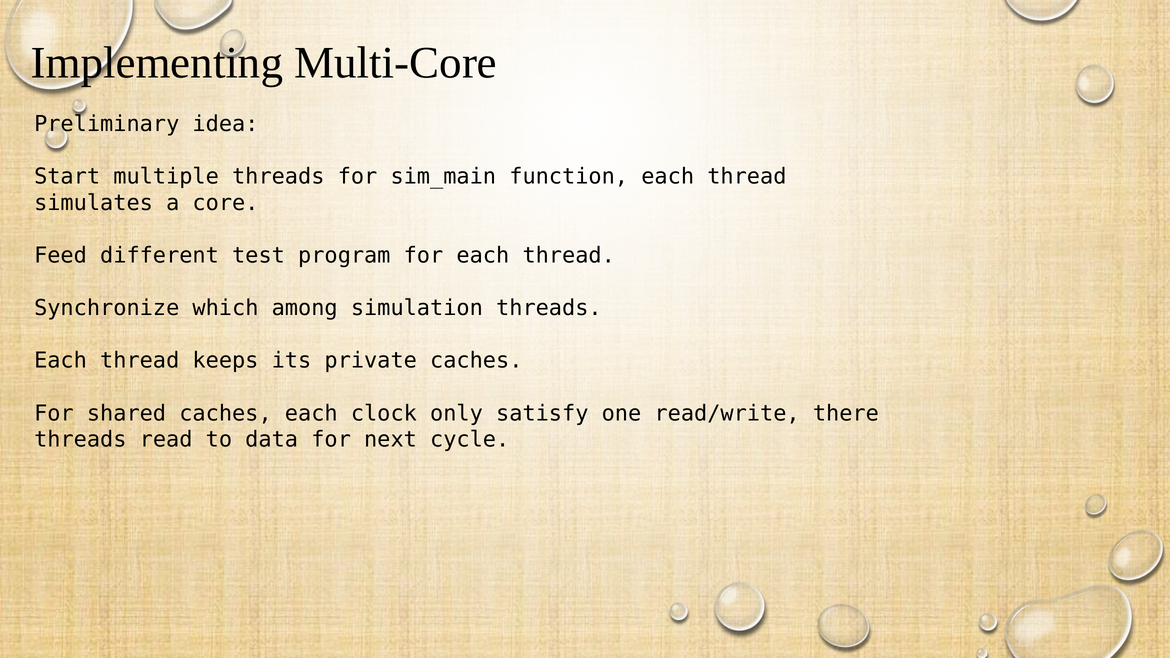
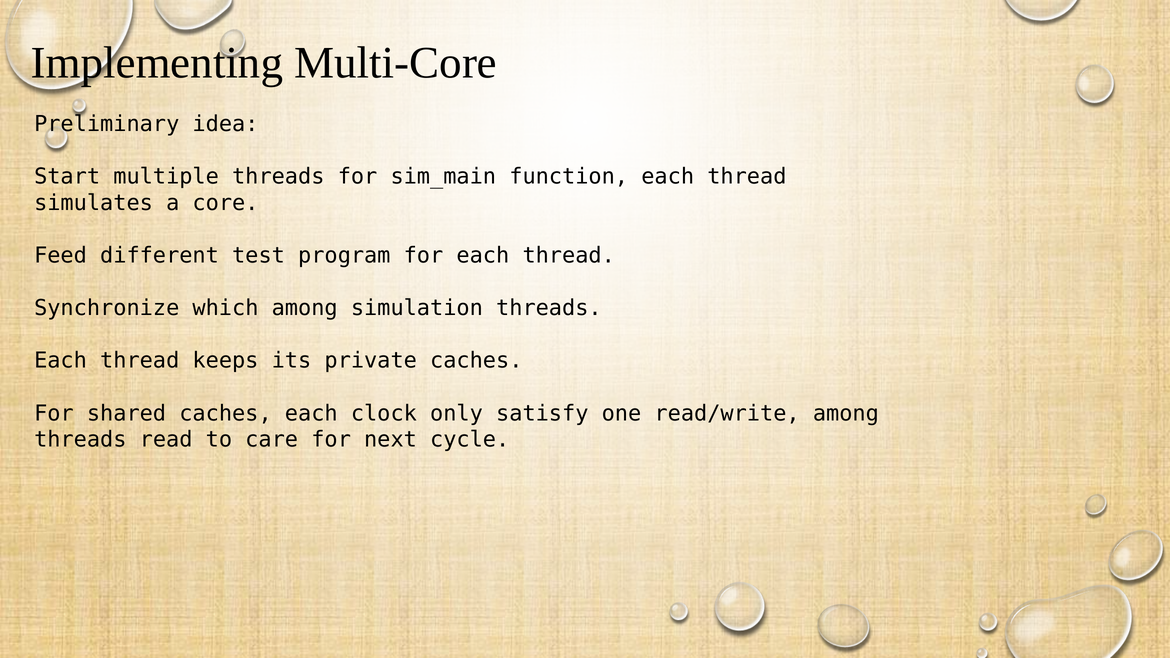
read/write there: there -> among (846, 413)
data: data -> care (272, 440)
